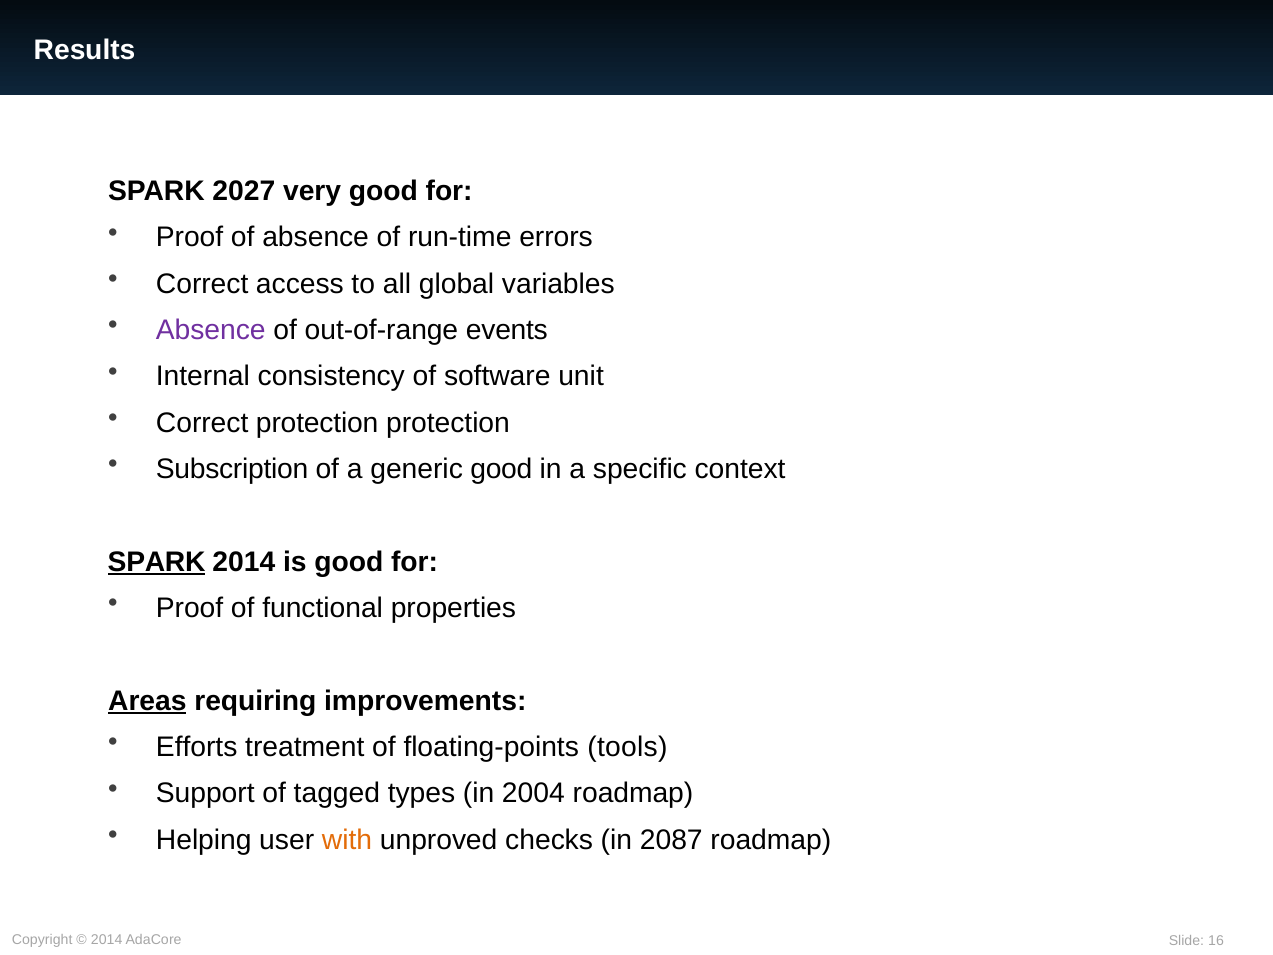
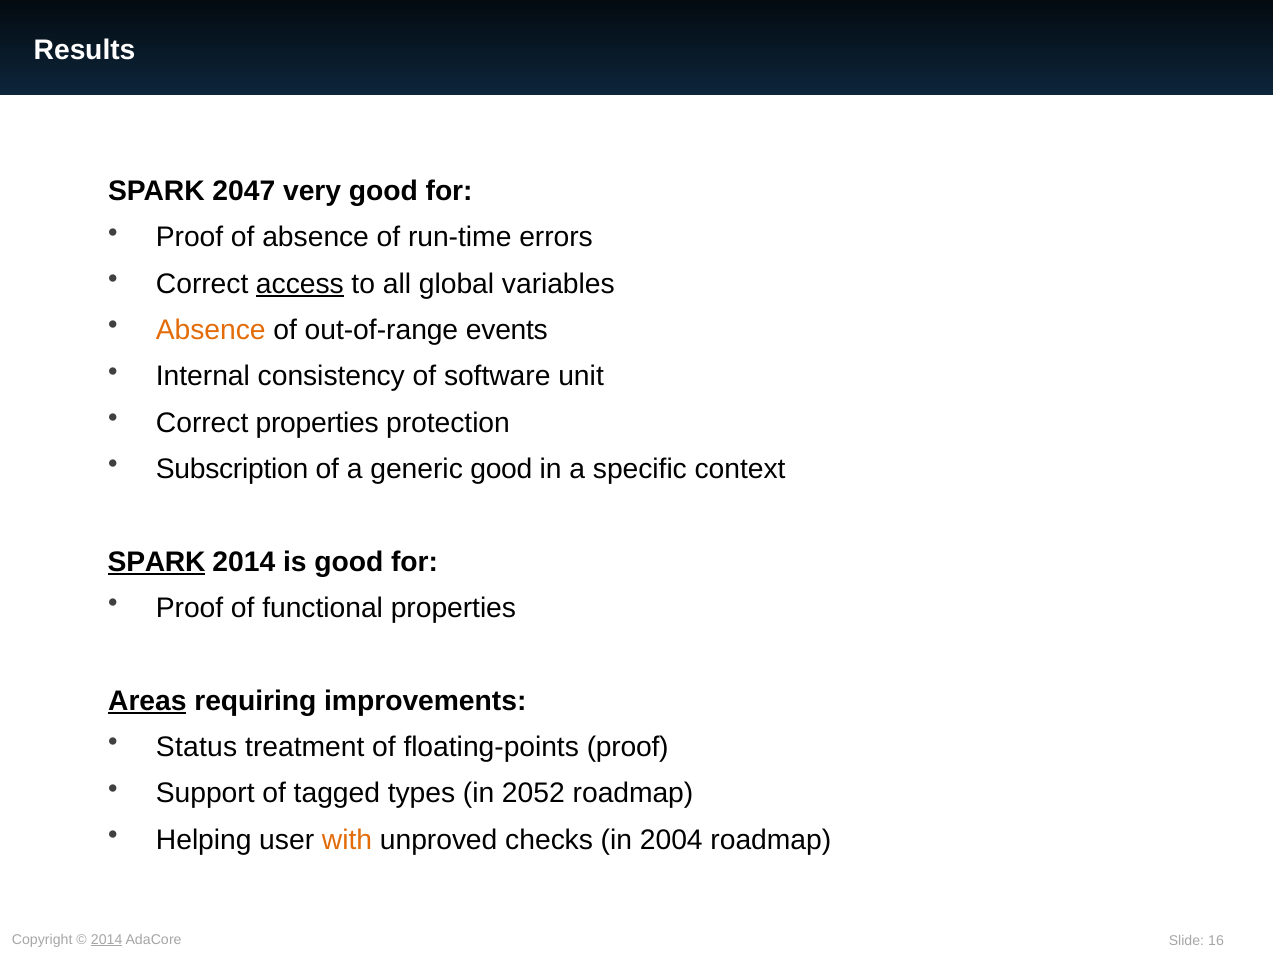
2027: 2027 -> 2047 (244, 191)
access underline: none -> present (300, 284)
Absence colour: purple -> orange (211, 330)
Correct protection: protection -> properties (317, 423)
Efforts: Efforts -> Status (197, 747)
floating-points tools: tools -> proof (628, 747)
2004: 2004 -> 2052 (533, 793)
2087: 2087 -> 2004 (671, 839)
2014 underline: none -> present (107, 939)
